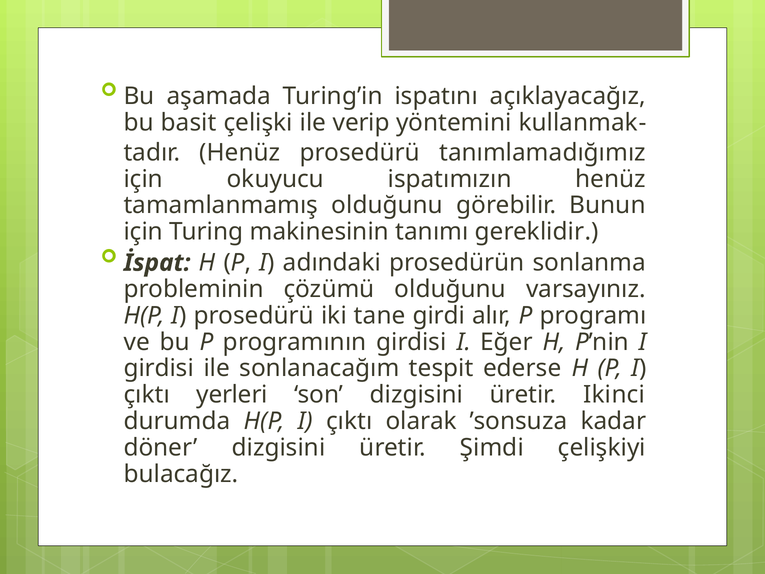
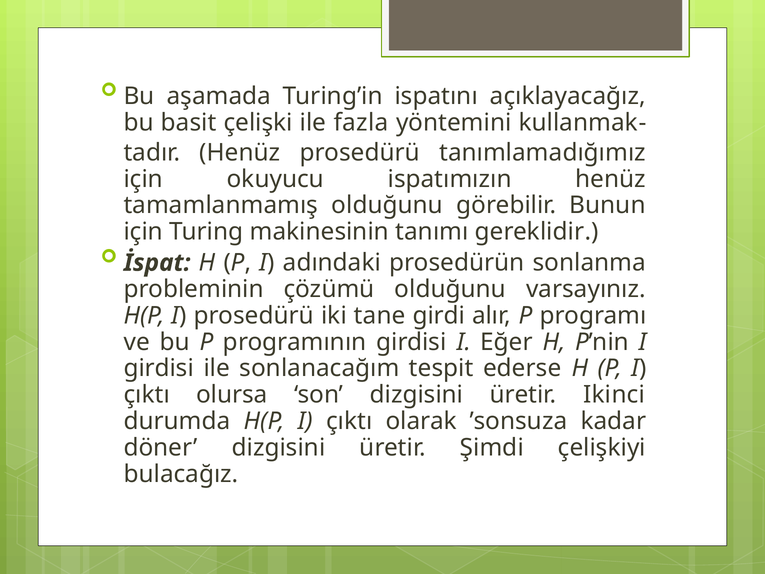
verip: verip -> fazla (361, 123)
yerleri: yerleri -> olursa (232, 395)
